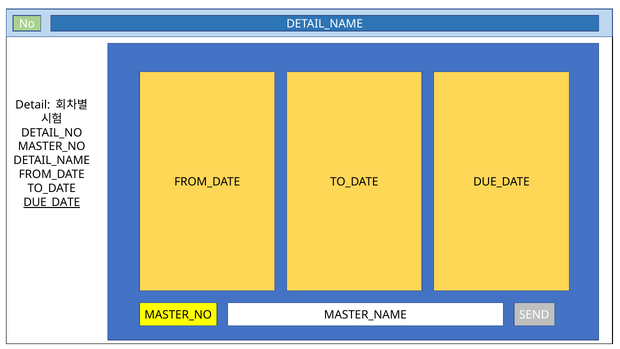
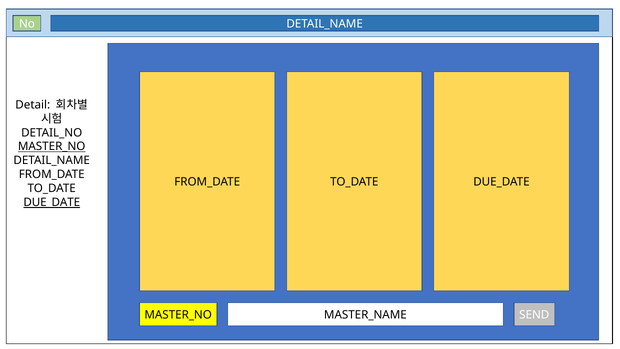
MASTER_NO underline: none -> present (52, 147)
